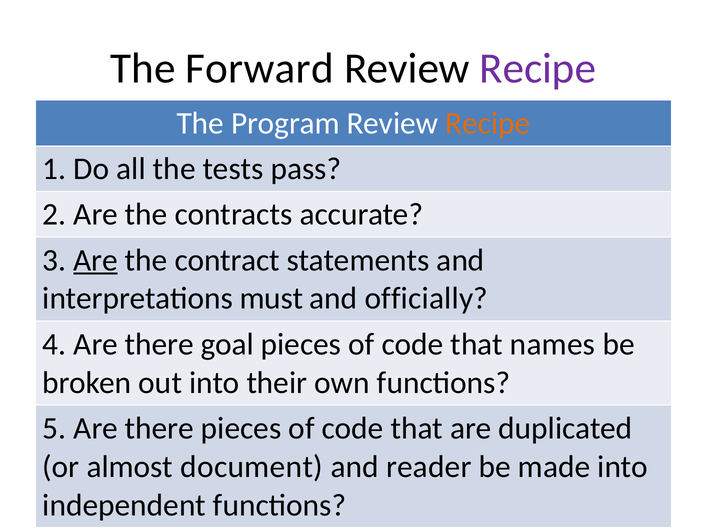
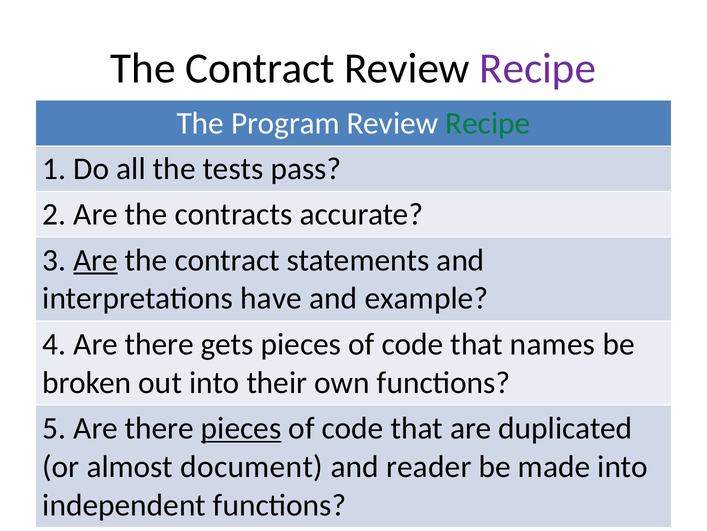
Forward: Forward -> Contract (260, 68)
Recipe colour: orange -> green (488, 123)
must: must -> have (271, 298)
officially: officially -> example (426, 298)
goal: goal -> gets (227, 344)
pieces underline: none -> present (241, 428)
